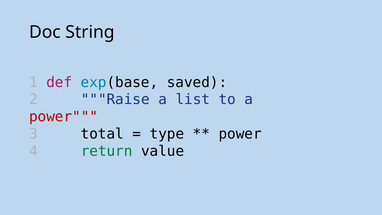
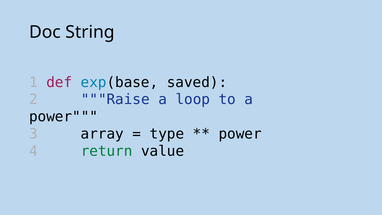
list: list -> loop (193, 99)
power colour: red -> black (64, 117)
total: total -> array (102, 134)
